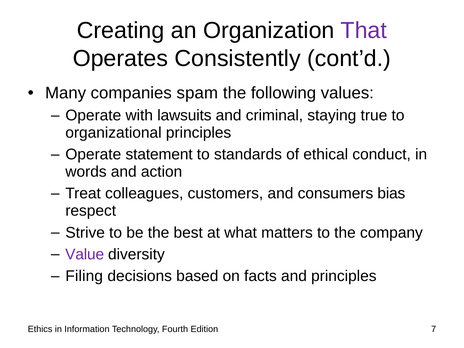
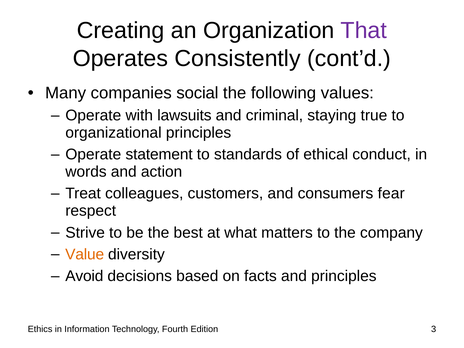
spam: spam -> social (197, 93)
bias: bias -> fear (391, 194)
Value colour: purple -> orange (85, 254)
Filing: Filing -> Avoid (84, 276)
7: 7 -> 3 (434, 329)
